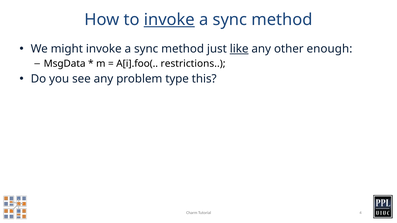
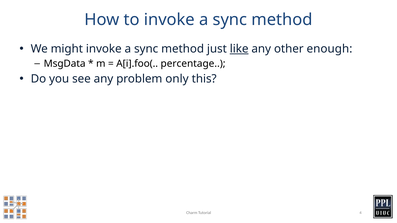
invoke underline: present -> none (169, 20)
restrictions: restrictions -> percentage (193, 64)
type: type -> only (177, 79)
